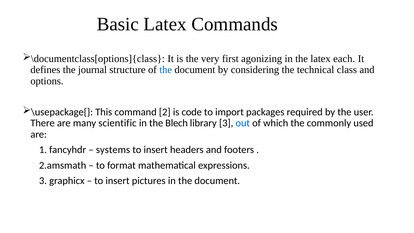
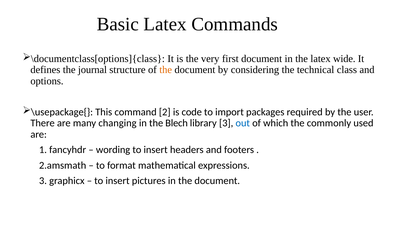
first agonizing: agonizing -> document (262, 59)
each: each -> wide (344, 59)
the colour: blue -> orange (166, 70)
scientific: scientific -> changing (118, 123)
systems: systems -> wording (113, 150)
